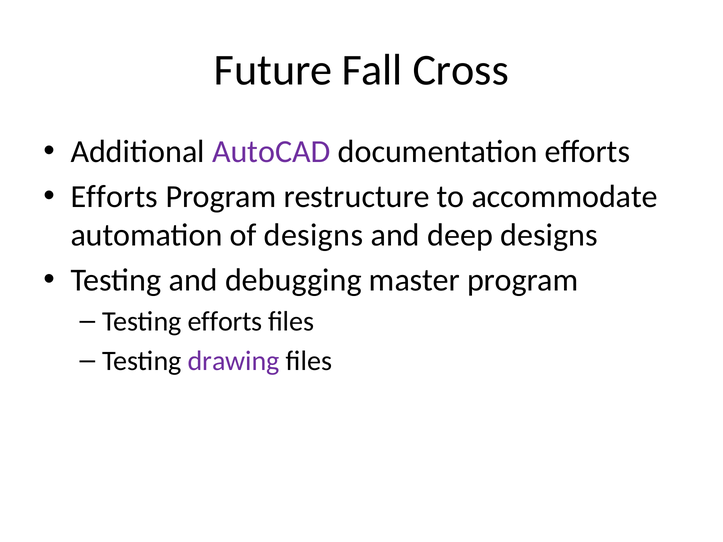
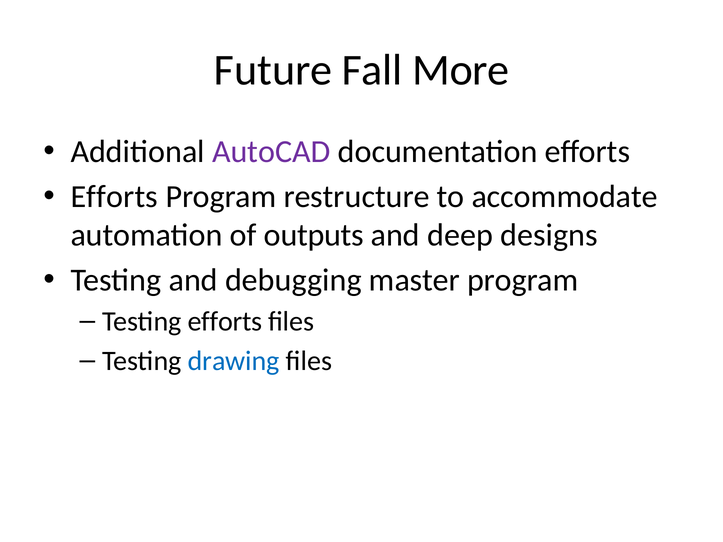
Cross: Cross -> More (461, 70)
of designs: designs -> outputs (314, 235)
drawing colour: purple -> blue (234, 361)
